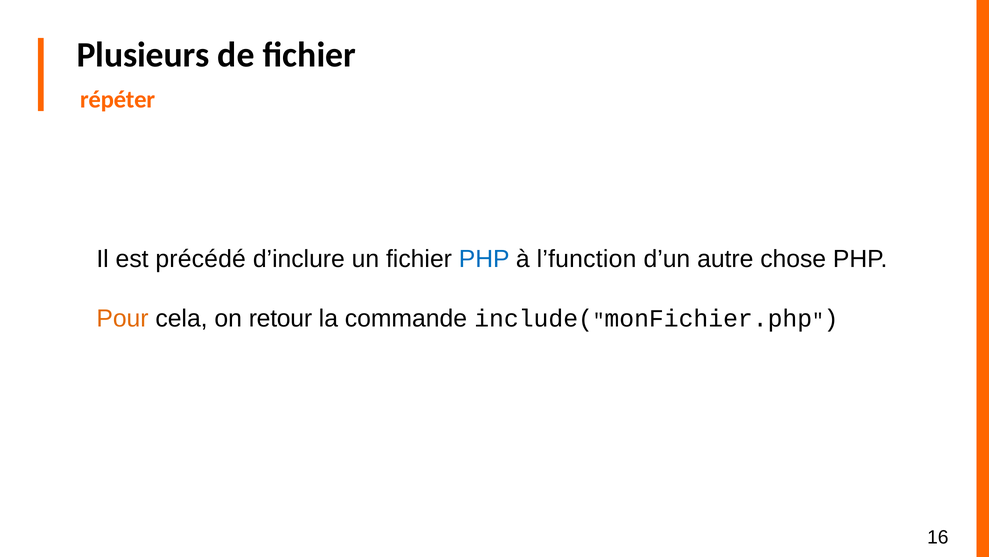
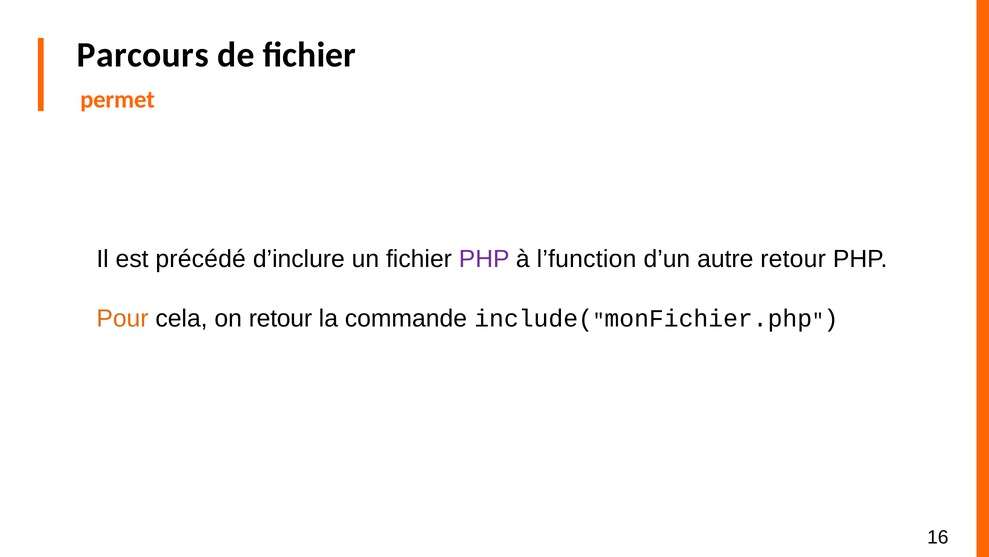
Plusieurs: Plusieurs -> Parcours (143, 55)
répéter: répéter -> permet (117, 99)
PHP colour: blue -> purple (484, 259)
autre chose: chose -> retour (793, 259)
